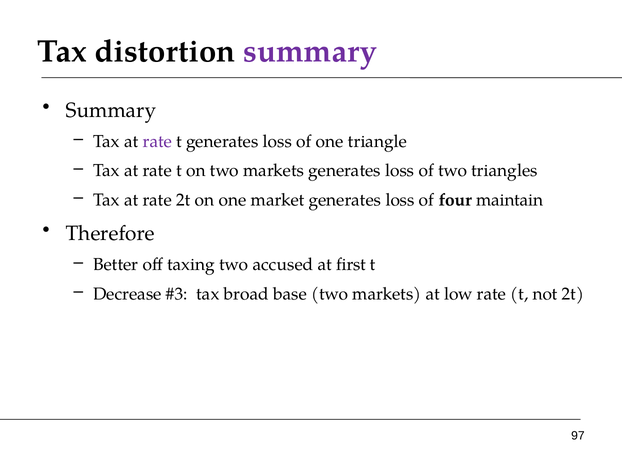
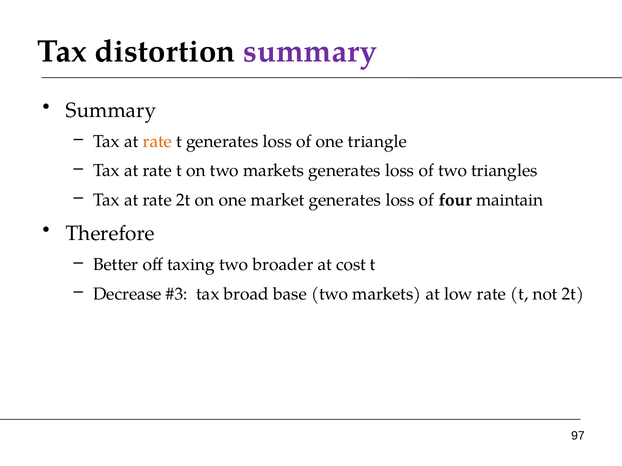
rate colour: purple -> orange (157, 142)
accused: accused -> broader (283, 265)
first: first -> cost (351, 265)
